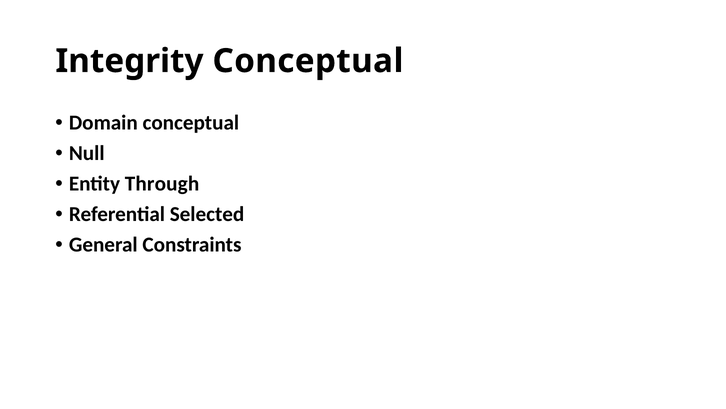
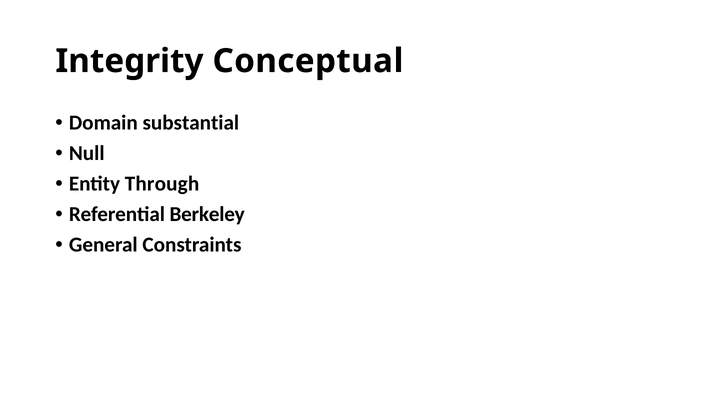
Domain conceptual: conceptual -> substantial (191, 123)
Selected: Selected -> Berkeley (207, 214)
